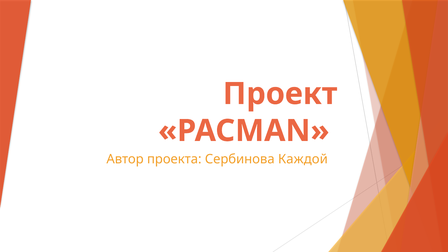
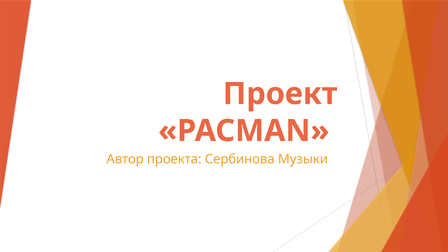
Каждой: Каждой -> Музыки (303, 159)
